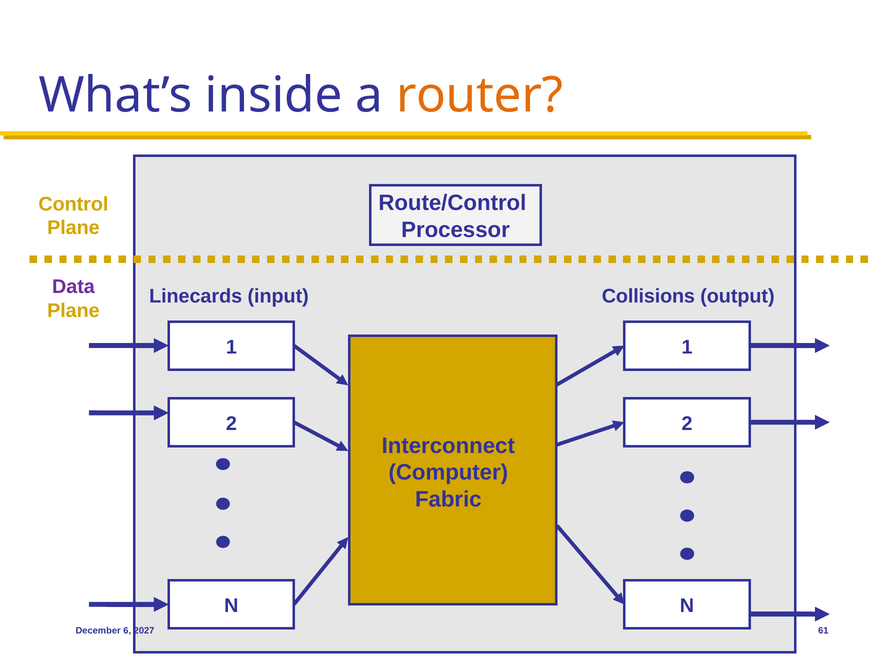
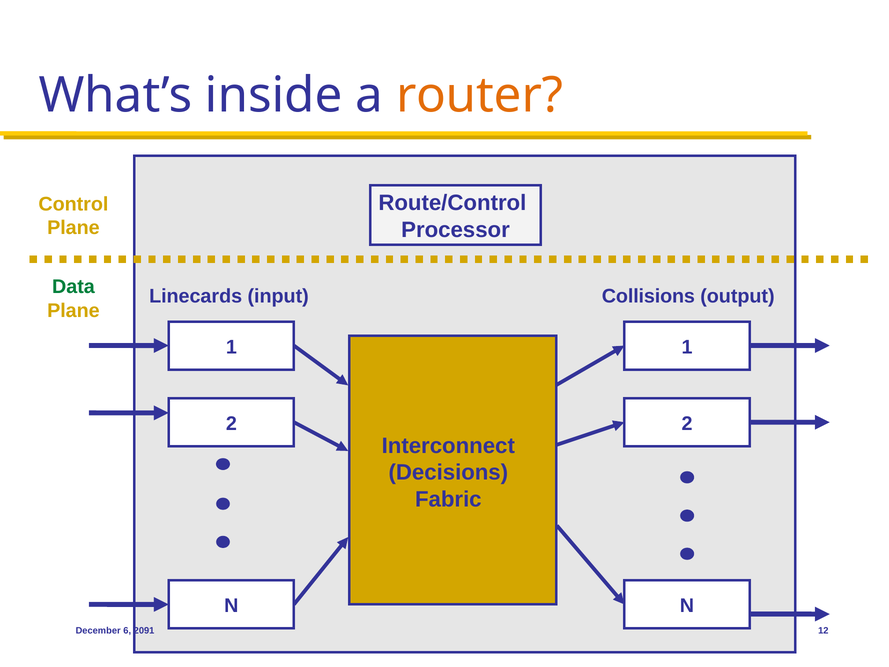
Data colour: purple -> green (73, 287)
Computer: Computer -> Decisions (448, 472)
2027: 2027 -> 2091 (144, 630)
61: 61 -> 12 (823, 630)
